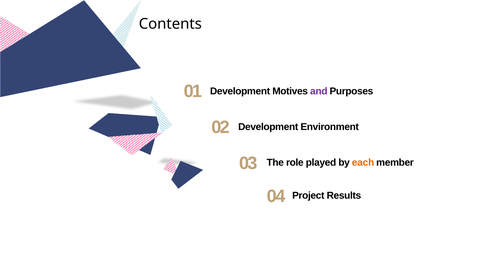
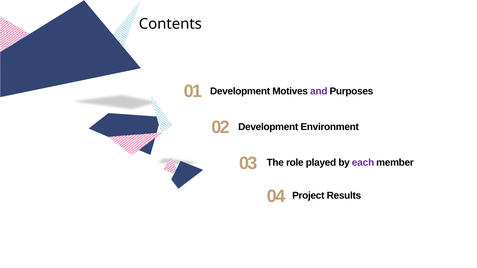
each colour: orange -> purple (363, 163)
